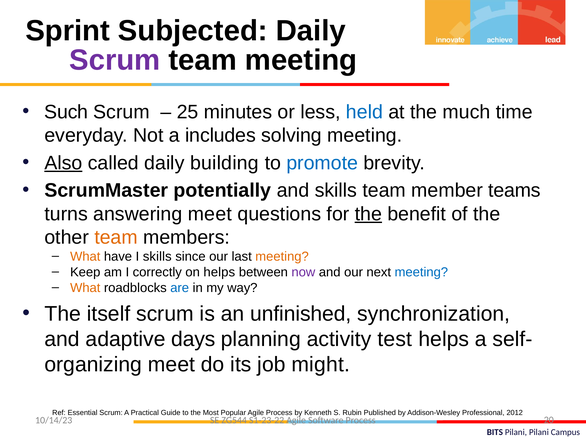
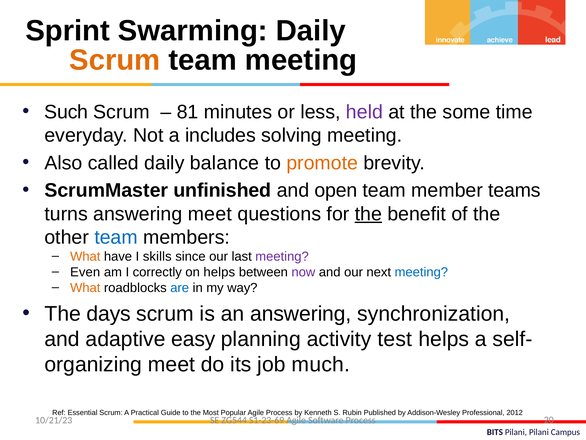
Subjected: Subjected -> Swarming (193, 31)
Scrum colour: purple -> orange (115, 60)
25: 25 -> 81 (188, 112)
held colour: blue -> purple (364, 112)
much: much -> some (466, 112)
Also underline: present -> none (63, 163)
building: building -> balance (224, 163)
promote colour: blue -> orange (322, 163)
potentially: potentially -> unfinished (222, 190)
and skills: skills -> open (336, 190)
team colour: orange -> blue (116, 237)
meeting colour: orange -> purple (282, 256)
Keep: Keep -> Even (85, 272)
itself: itself -> days (109, 313)
an unfinished: unfinished -> answering (301, 313)
days: days -> easy (193, 339)
might: might -> much (321, 364)
10/14/23: 10/14/23 -> 10/21/23 (54, 420)
S1-23-22: S1-23-22 -> S1-23-69 (267, 420)
